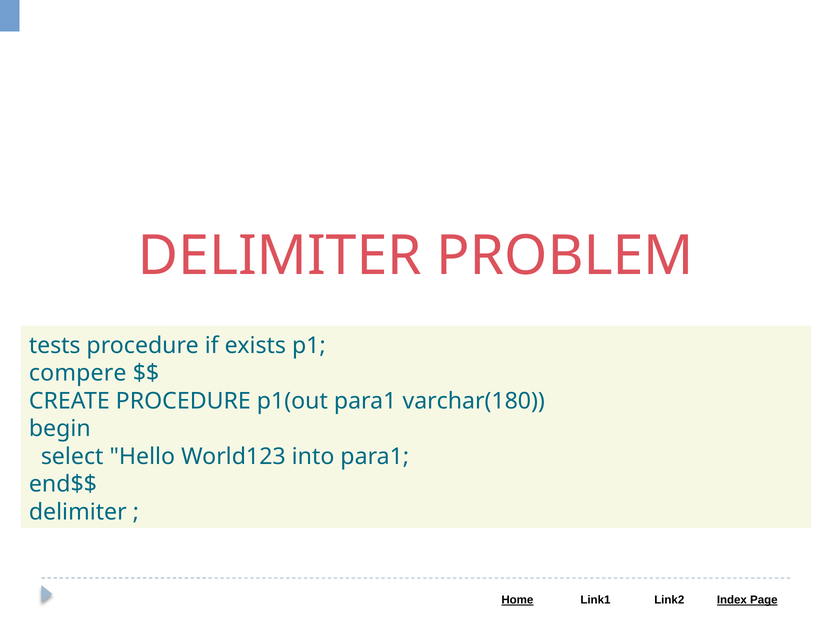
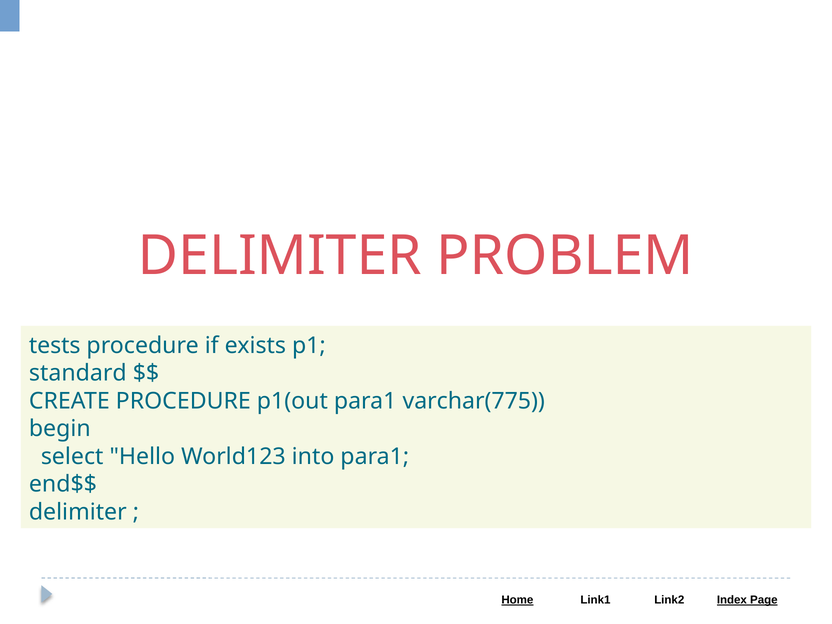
compere: compere -> standard (78, 373)
varchar(180: varchar(180 -> varchar(775 (474, 401)
